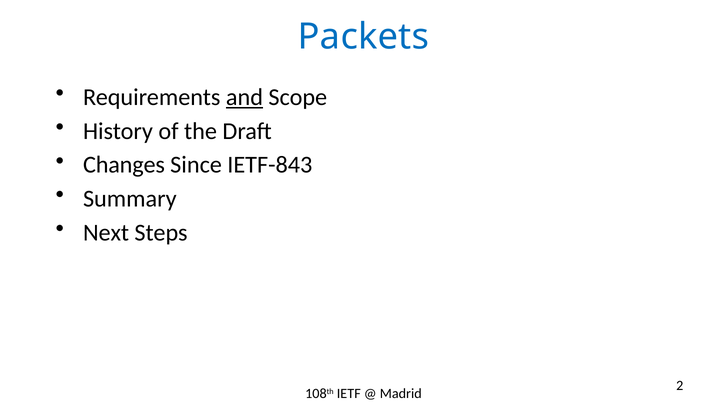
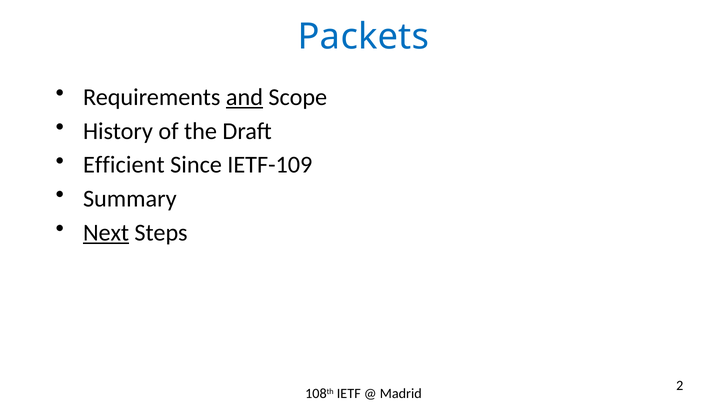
Changes: Changes -> Efficient (124, 165)
IETF-843: IETF-843 -> IETF-109 (270, 165)
Next underline: none -> present (106, 233)
